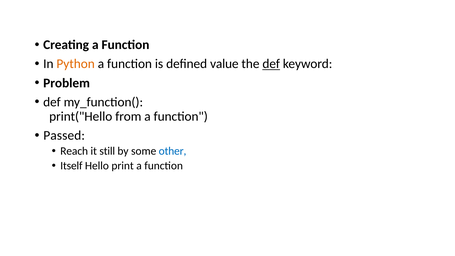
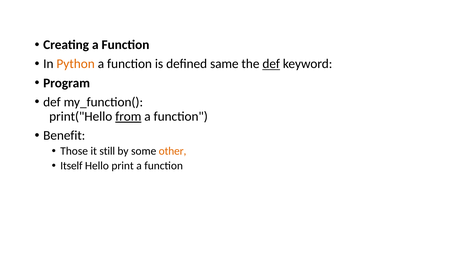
value: value -> same (224, 64)
Problem: Problem -> Program (67, 83)
from underline: none -> present (128, 116)
Passed: Passed -> Benefit (64, 135)
Reach: Reach -> Those (74, 151)
other colour: blue -> orange (173, 151)
